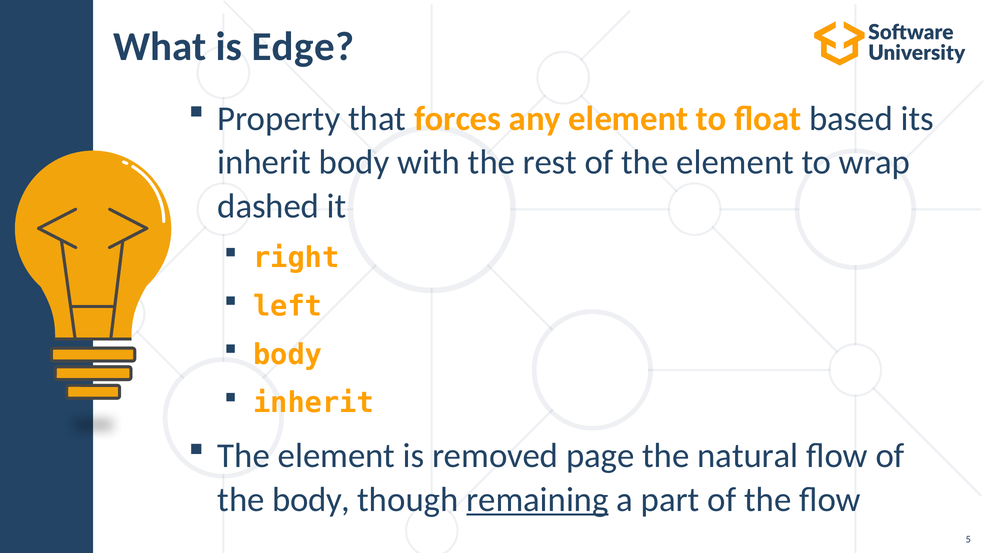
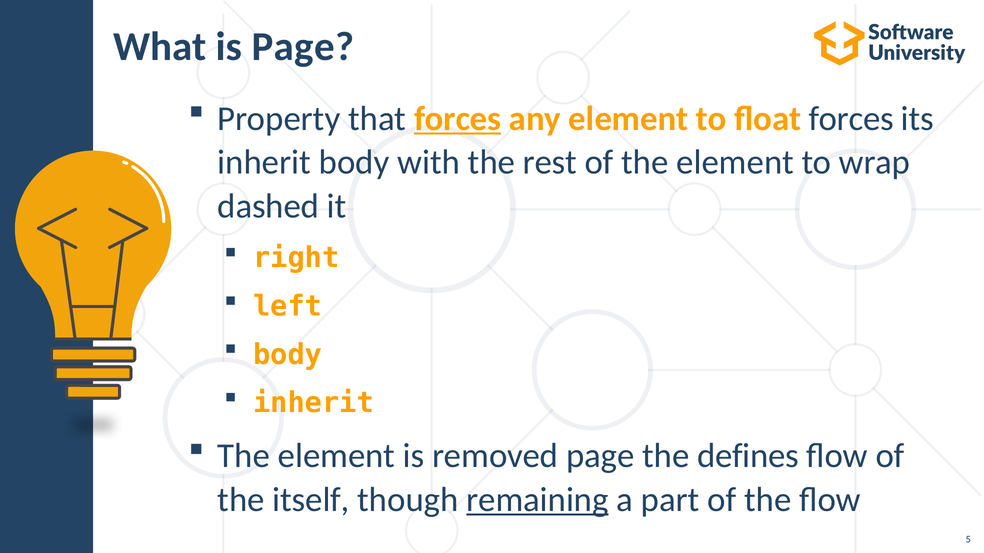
is Edge: Edge -> Page (303, 47)
forces underline: none -> present (458, 119)
float based: based -> forces (851, 119)
natural: natural -> defines (748, 456)
the body: body -> itself (311, 500)
